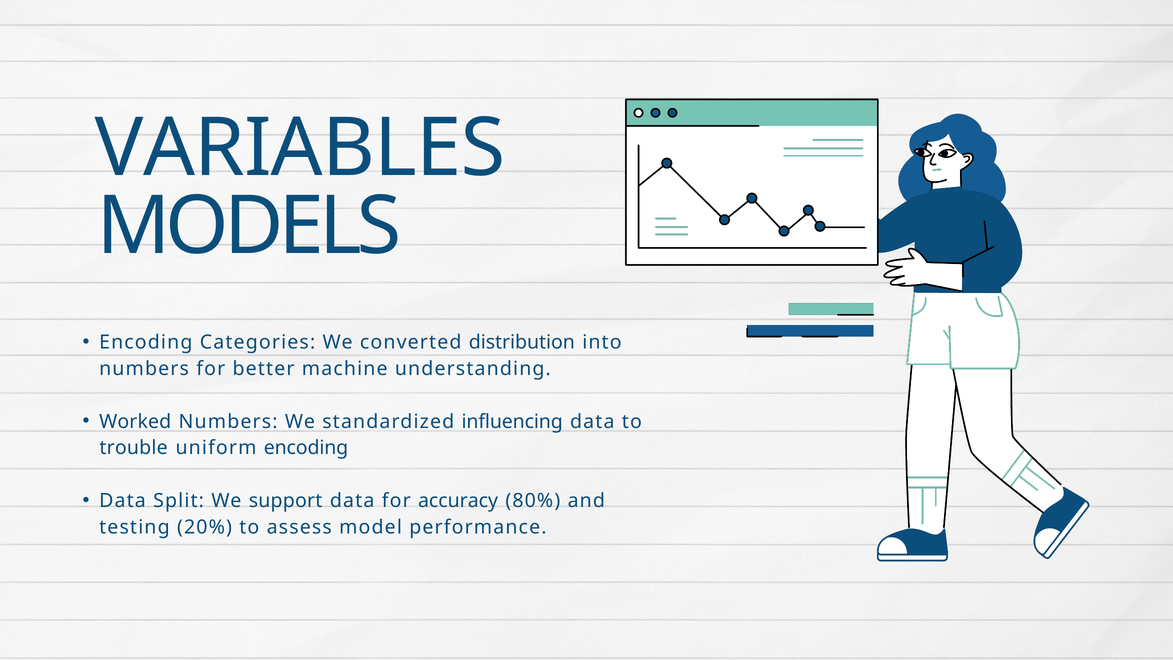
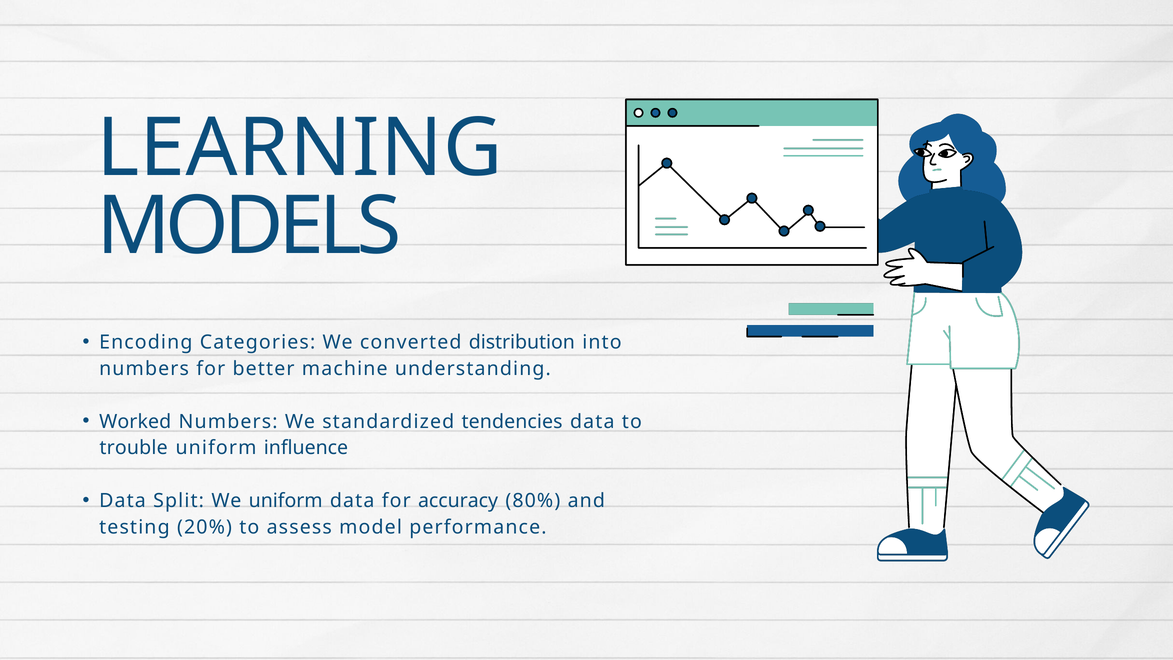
VARIABLES: VARIABLES -> LEARNING (299, 148)
influencing: influencing -> tendencies (512, 421)
uniform encoding: encoding -> influence (306, 448)
We support: support -> uniform (286, 501)
